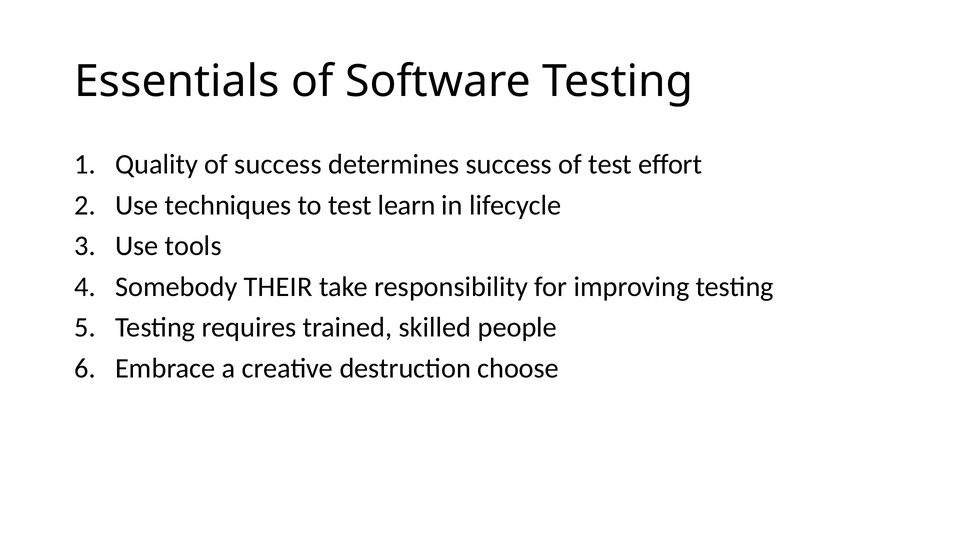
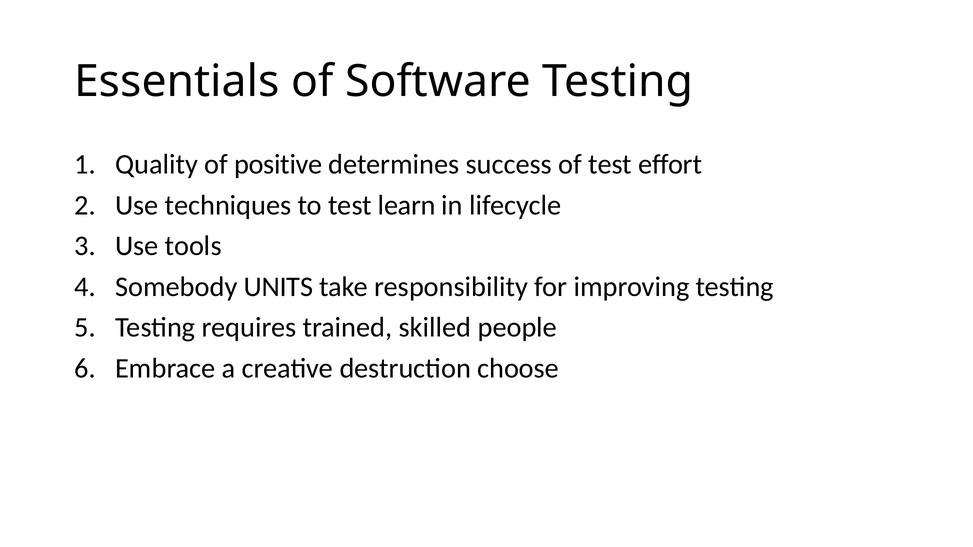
of success: success -> positive (278, 165)
THEIR: THEIR -> UNITS (278, 287)
